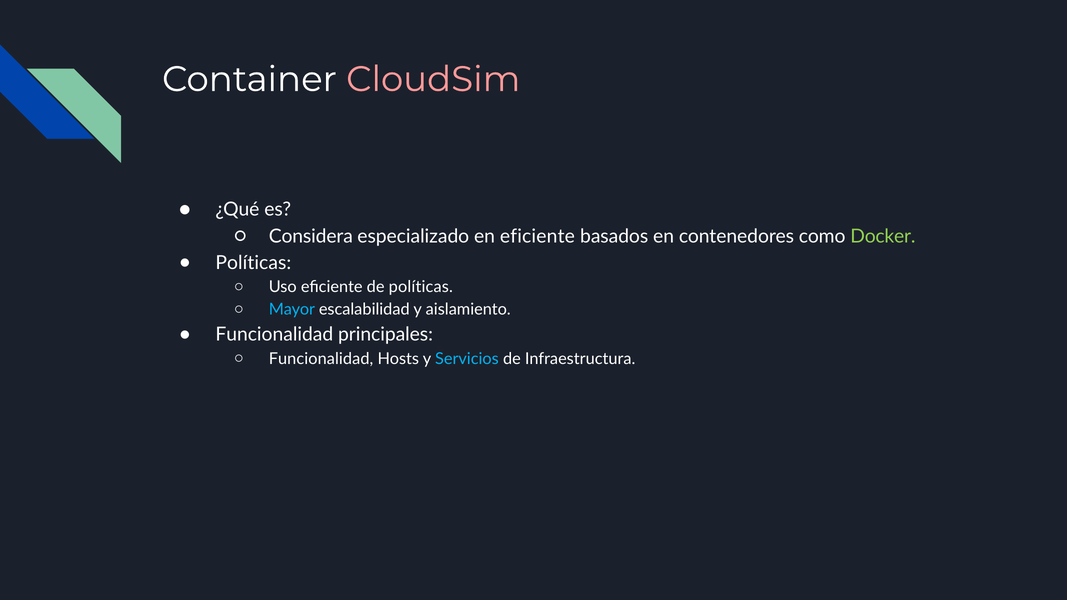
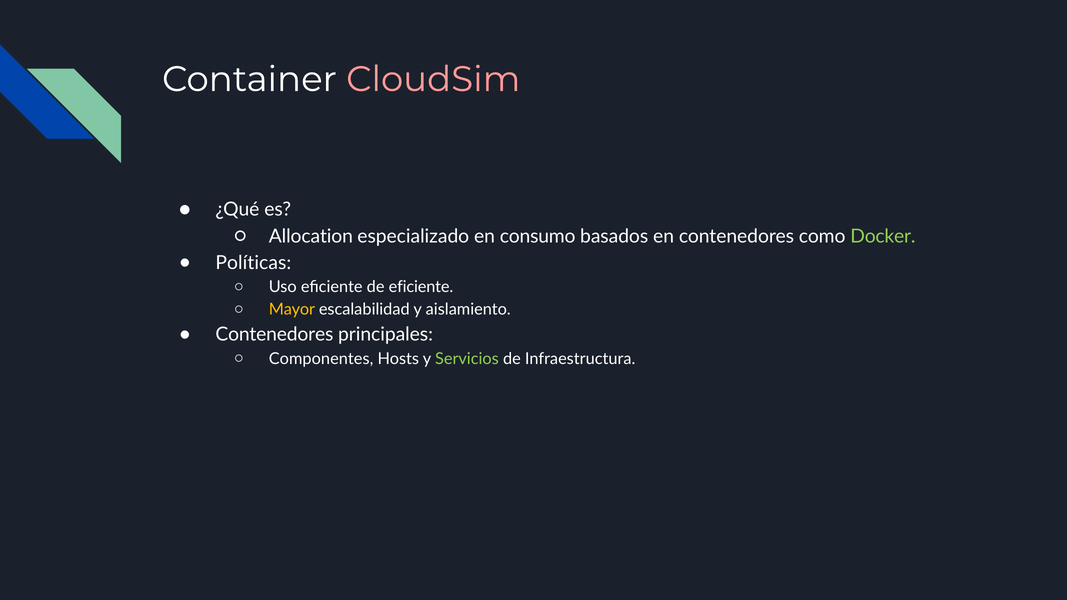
Considera: Considera -> Allocation (311, 236)
en eficiente: eficiente -> consumo (538, 236)
de políticas: políticas -> eficiente (421, 287)
Mayor colour: light blue -> yellow (292, 310)
Funcionalidad: Funcionalidad -> Contenedores (274, 335)
Funcionalidad: Funcionalidad -> Componentes (321, 359)
Servicios colour: light blue -> light green (467, 359)
